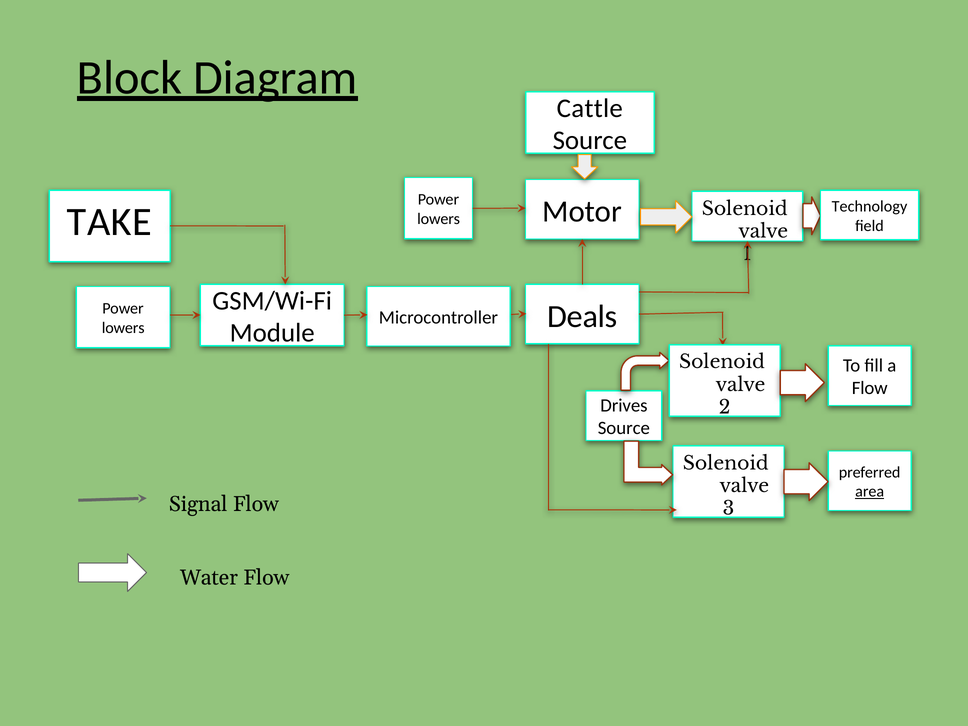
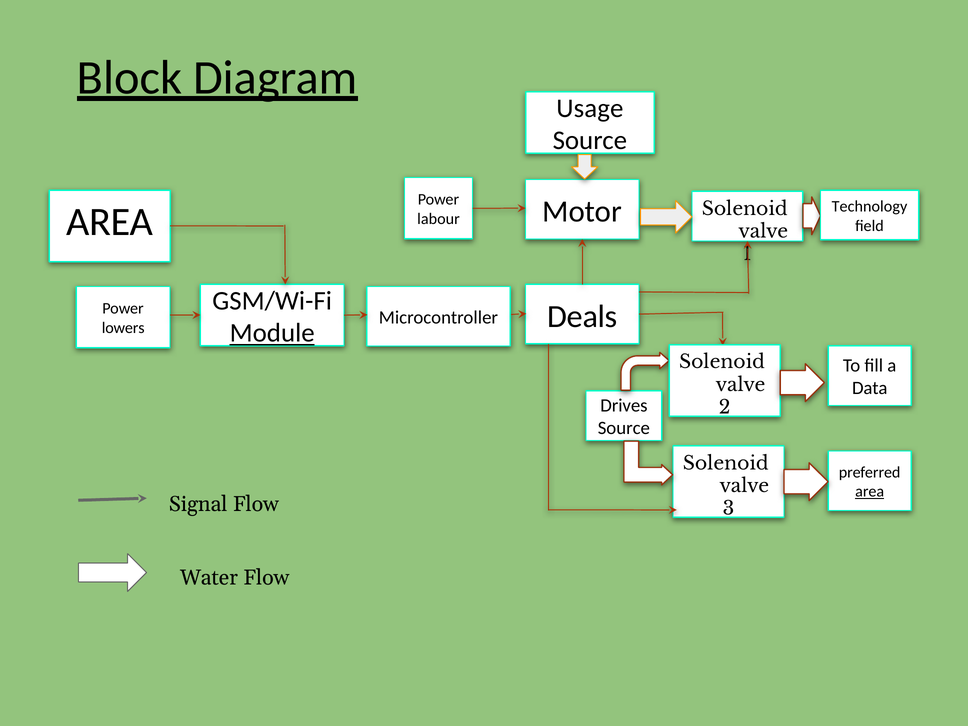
Cattle: Cattle -> Usage (590, 108)
TAKE: TAKE -> AREA (110, 222)
lowers: lowers -> labour (439, 219)
Module underline: none -> present (272, 333)
Flow: Flow -> Data (870, 388)
